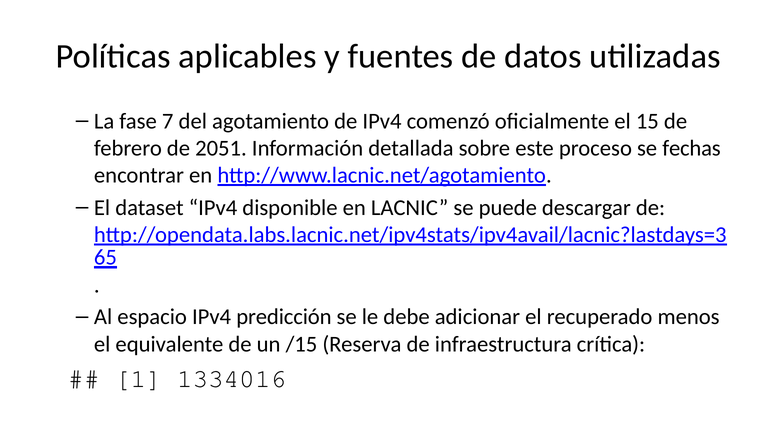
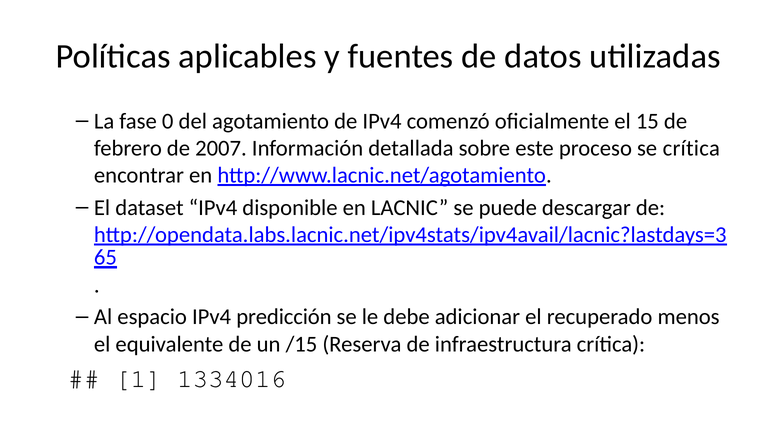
7: 7 -> 0 (168, 121)
2051: 2051 -> 2007 (221, 148)
se fechas: fechas -> crítica (691, 148)
